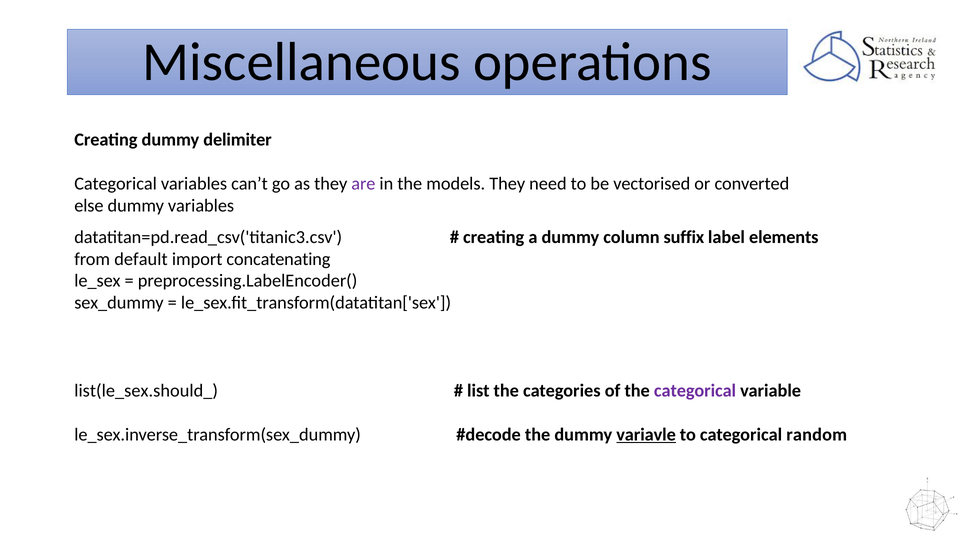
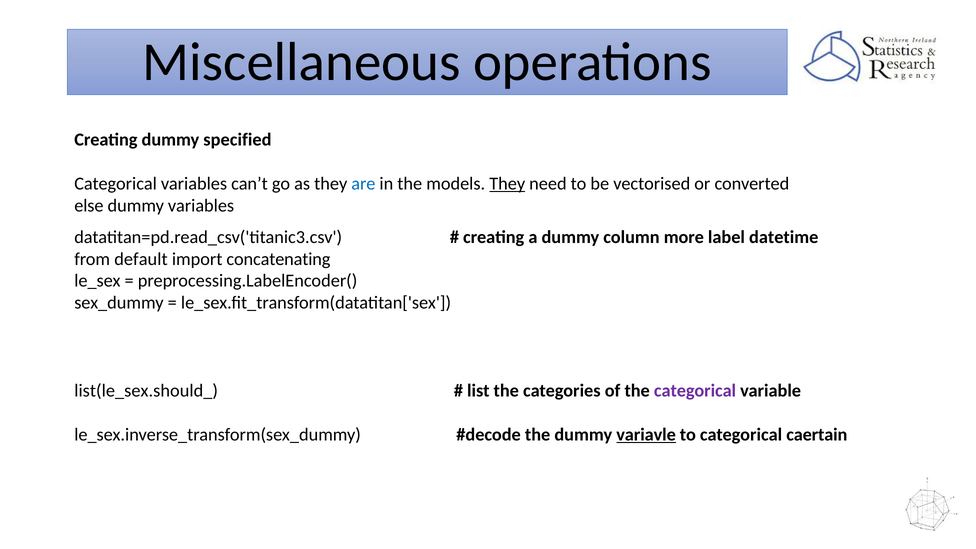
delimiter: delimiter -> specified (237, 140)
are colour: purple -> blue (363, 184)
They underline: none -> present (507, 184)
suffix: suffix -> more (684, 237)
elements: elements -> datetime (784, 237)
random: random -> caertain (817, 435)
